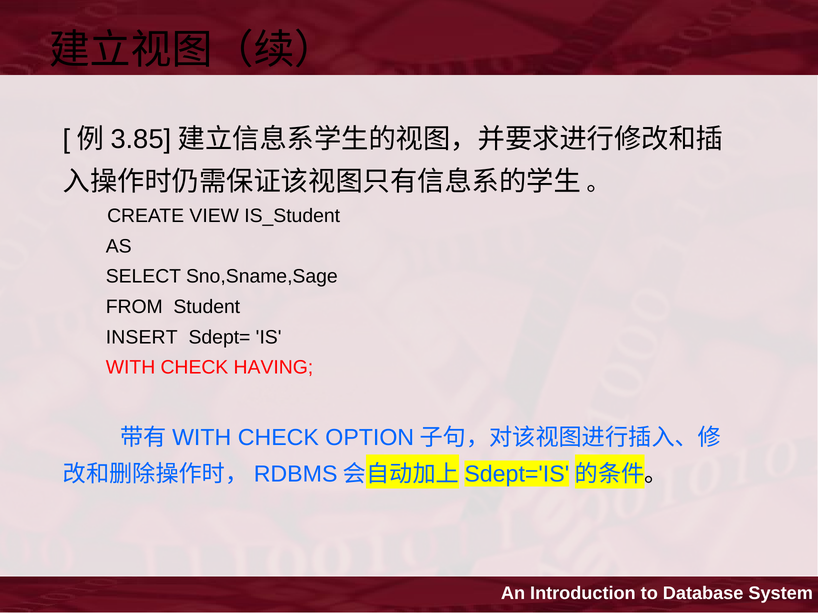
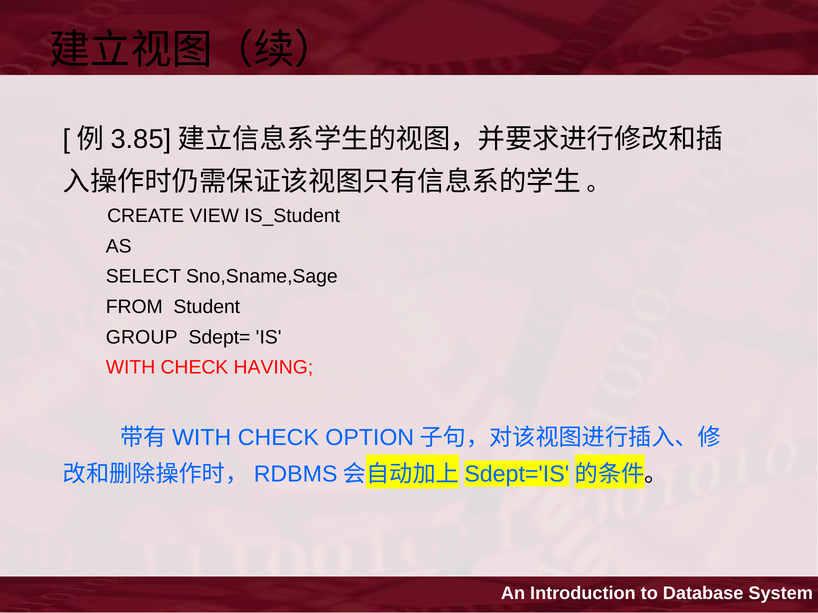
INSERT: INSERT -> GROUP (142, 337)
